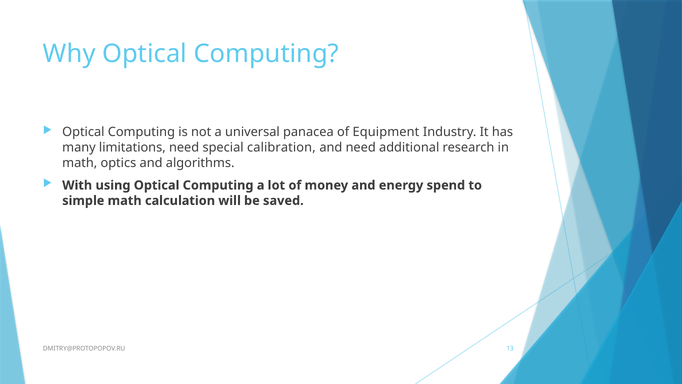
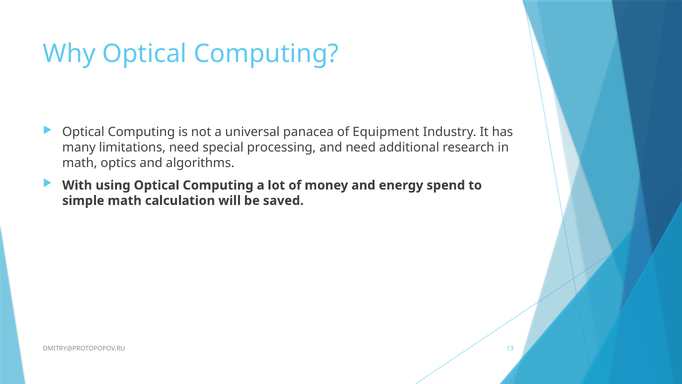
calibration: calibration -> processing (281, 147)
